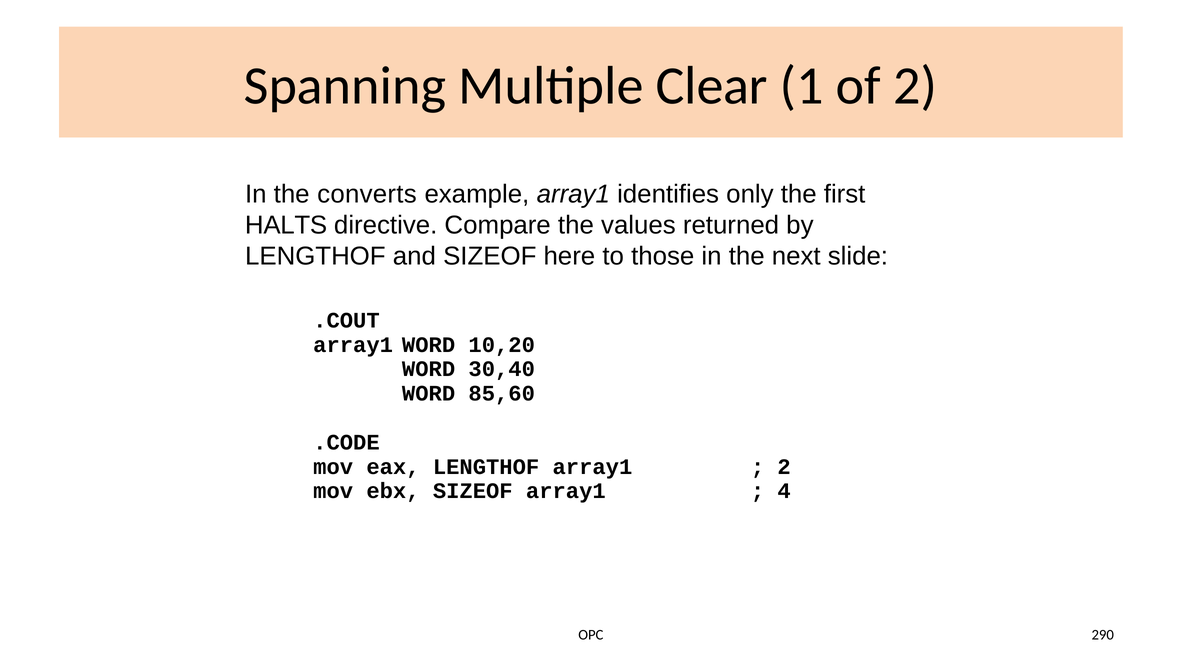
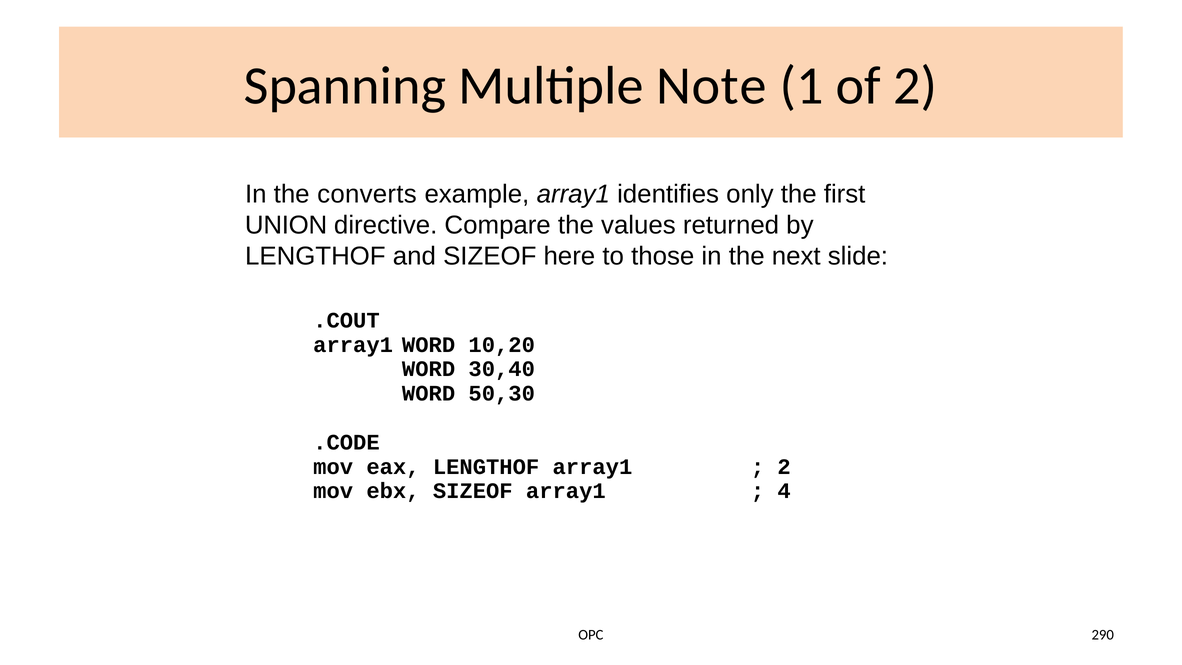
Clear: Clear -> Note (711, 86)
HALTS: HALTS -> UNION (286, 225)
85,60: 85,60 -> 50,30 (502, 393)
